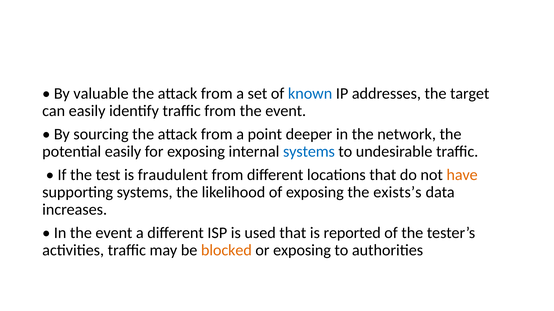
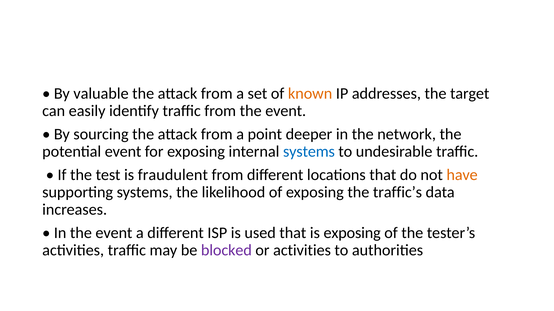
known colour: blue -> orange (310, 94)
potential easily: easily -> event (123, 152)
exists’s: exists’s -> traffic’s (397, 192)
is reported: reported -> exposing (352, 233)
blocked colour: orange -> purple (226, 251)
or exposing: exposing -> activities (302, 251)
